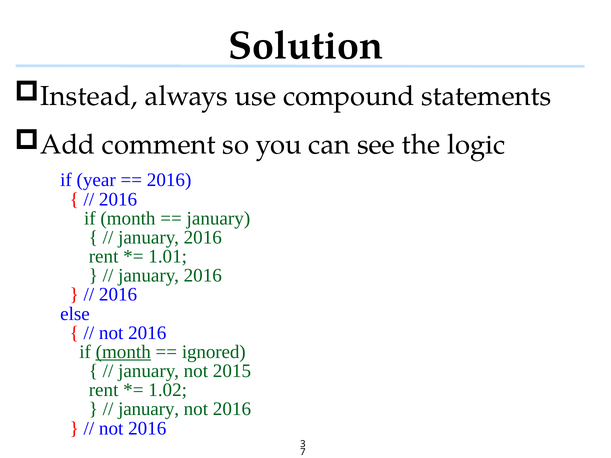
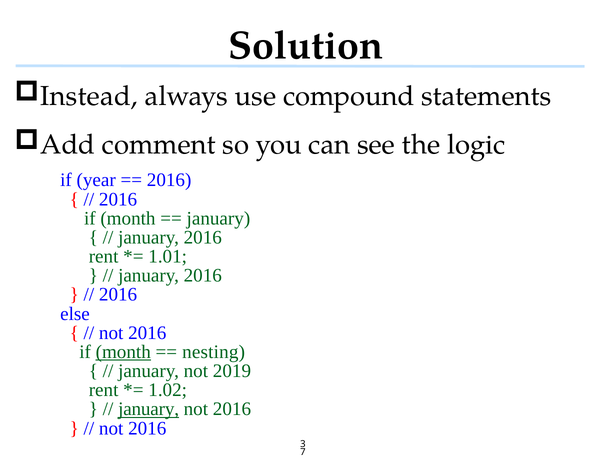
ignored: ignored -> nesting (214, 352)
2015: 2015 -> 2019 (232, 371)
january underline: none -> present (149, 409)
